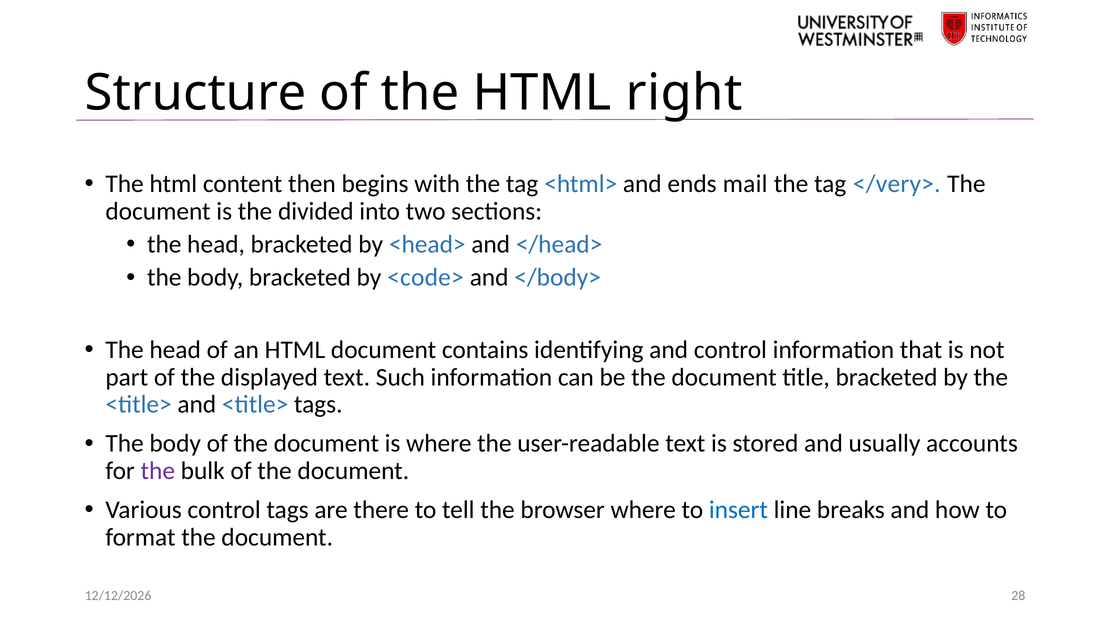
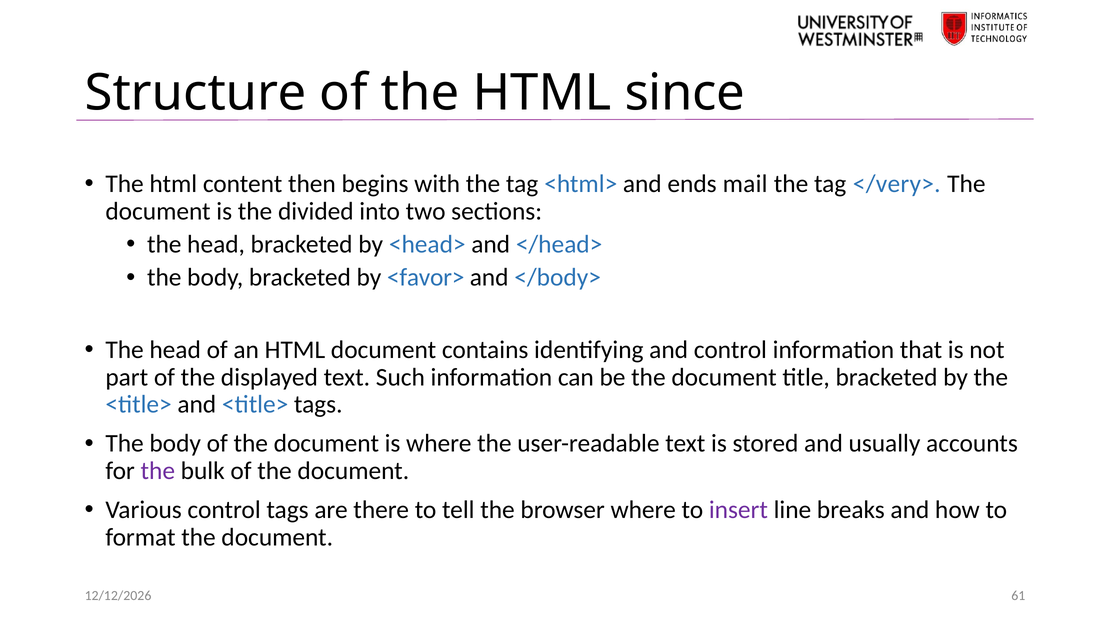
right: right -> since (685, 93)
<code>: <code> -> <favor> (426, 278)
insert colour: blue -> purple (738, 510)
28: 28 -> 61 (1018, 596)
